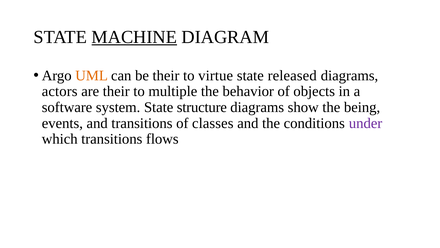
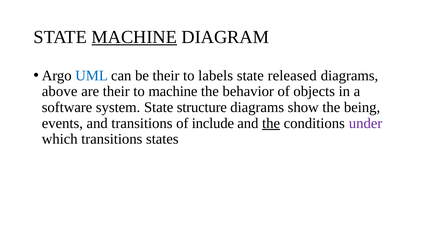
UML colour: orange -> blue (92, 75)
virtue: virtue -> labels (216, 75)
actors: actors -> above (60, 91)
to multiple: multiple -> machine (173, 91)
classes: classes -> include (213, 123)
the underline: none -> present (271, 123)
flows: flows -> states (162, 139)
